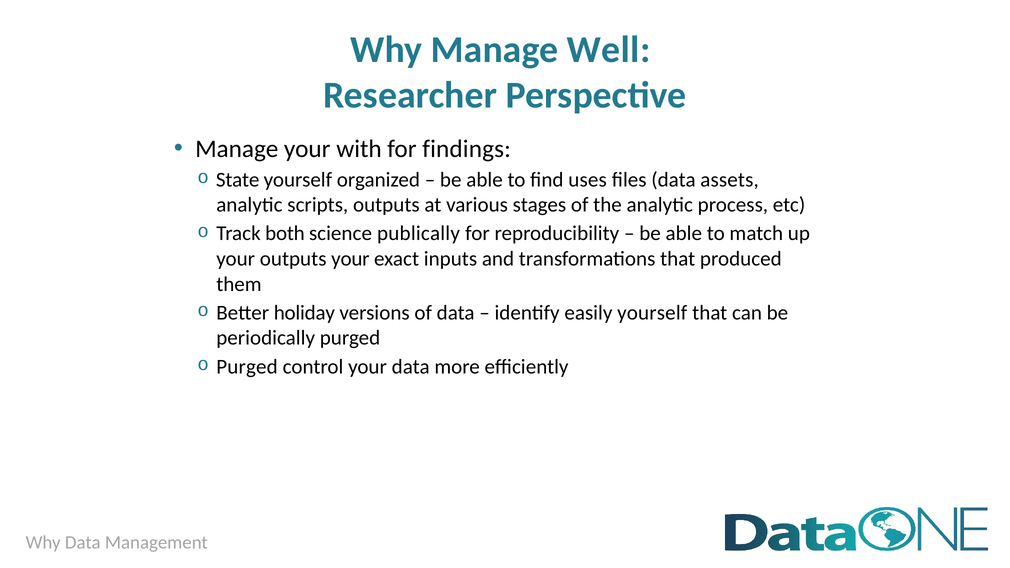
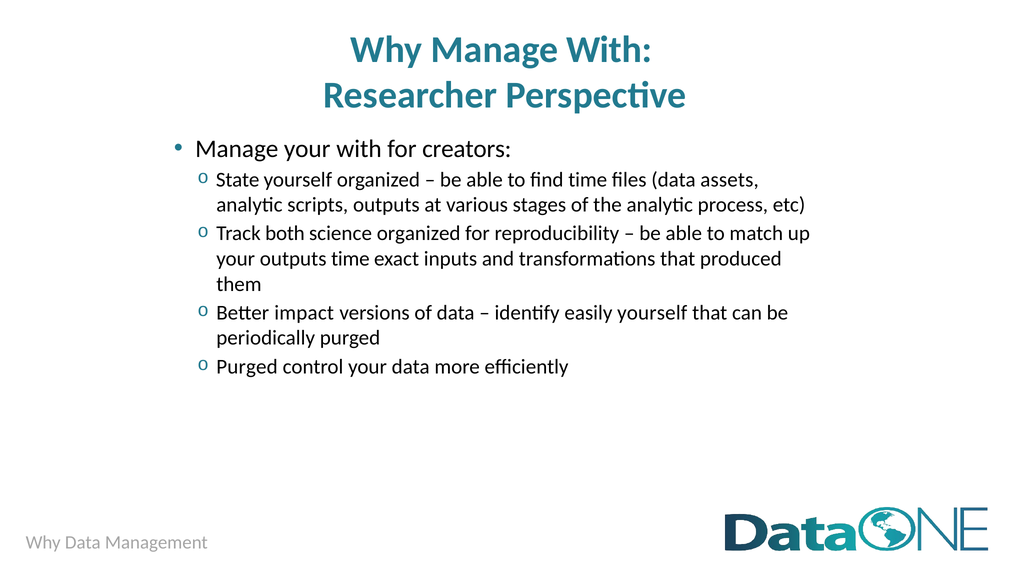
Manage Well: Well -> With (609, 50)
findings: findings -> creators (467, 149)
find uses: uses -> time (588, 180)
science publically: publically -> organized (419, 234)
outputs your: your -> time (350, 259)
holiday: holiday -> impact (304, 313)
